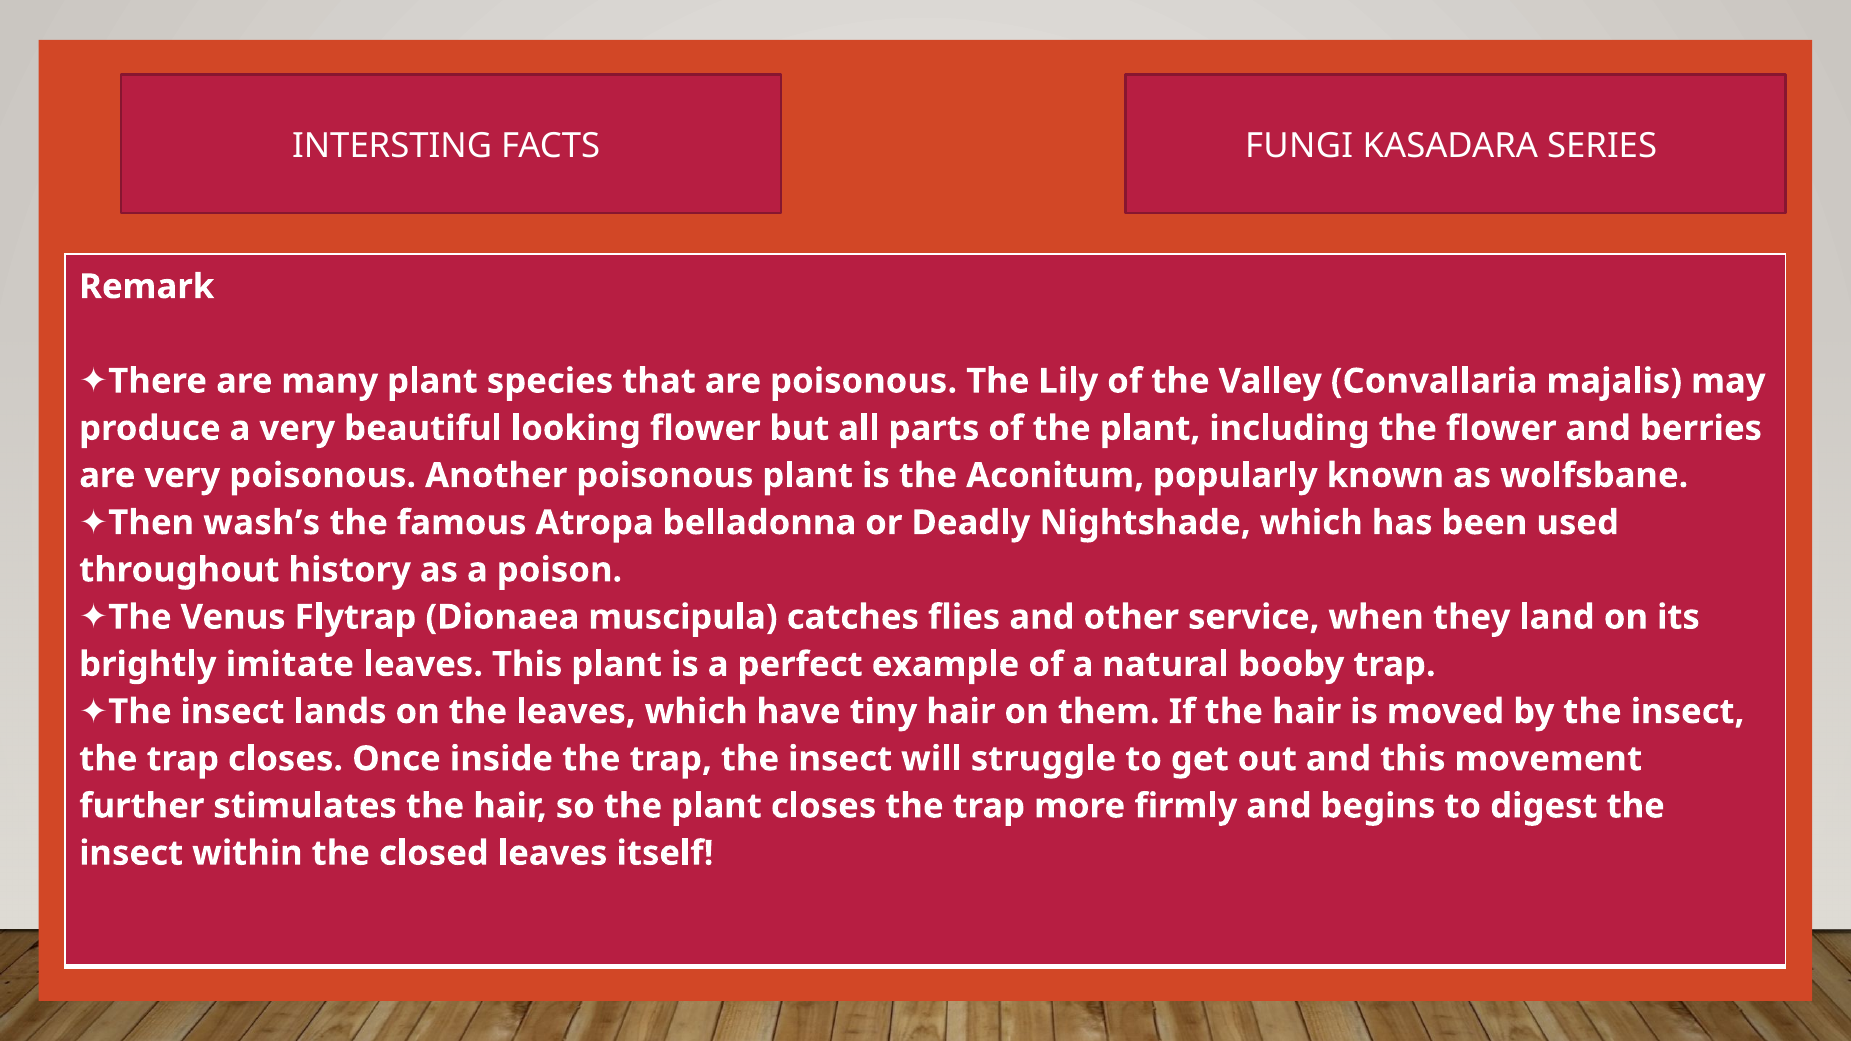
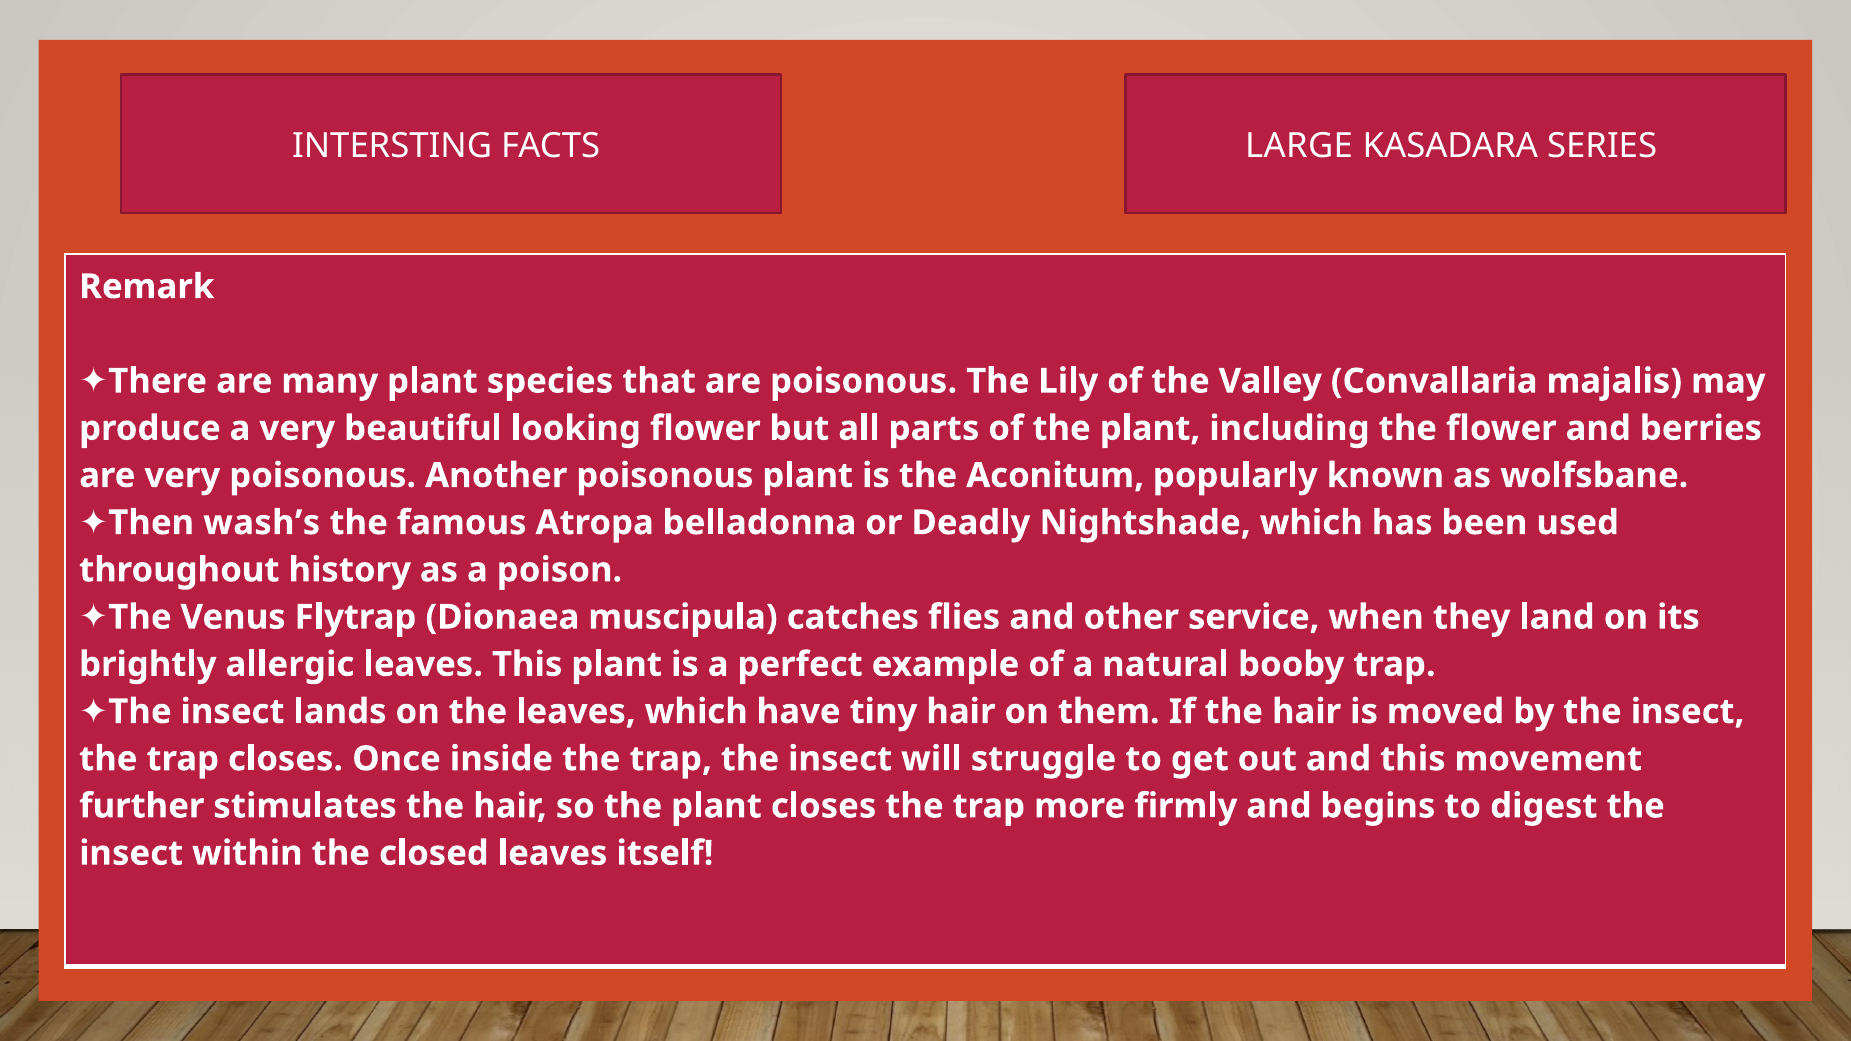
FUNGI: FUNGI -> LARGE (1299, 146)
imitate: imitate -> allergic (290, 665)
